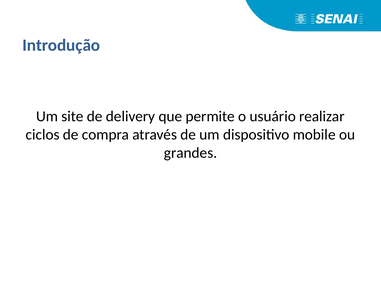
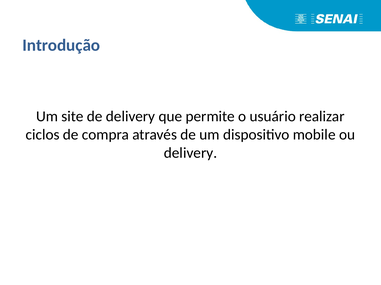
grandes: grandes -> delivery (190, 153)
